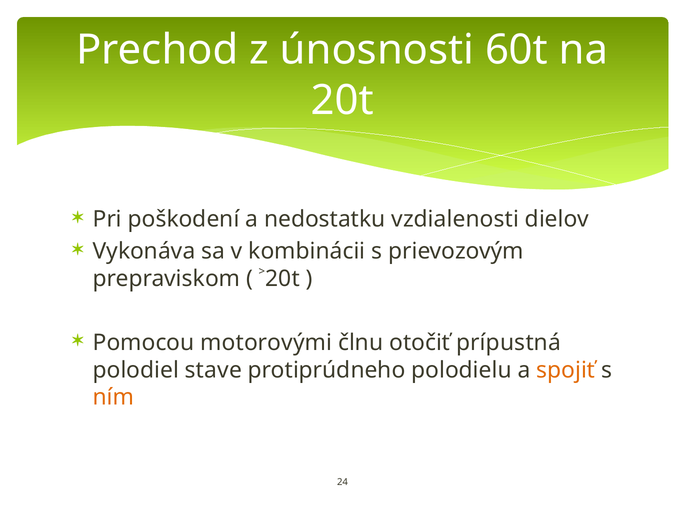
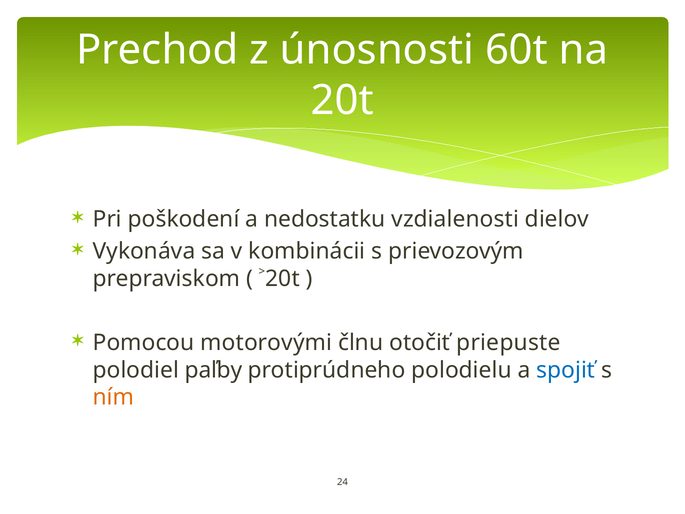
prípustná: prípustná -> priepuste (509, 342)
stave: stave -> paľby (214, 370)
spojiť colour: orange -> blue (566, 370)
